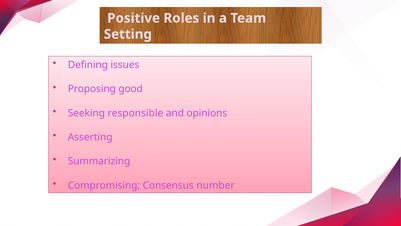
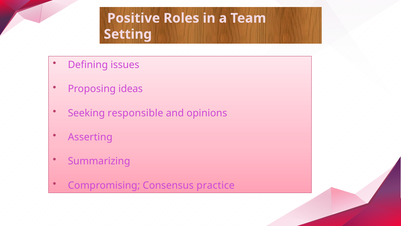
good: good -> ideas (131, 89)
number: number -> practice (216, 185)
